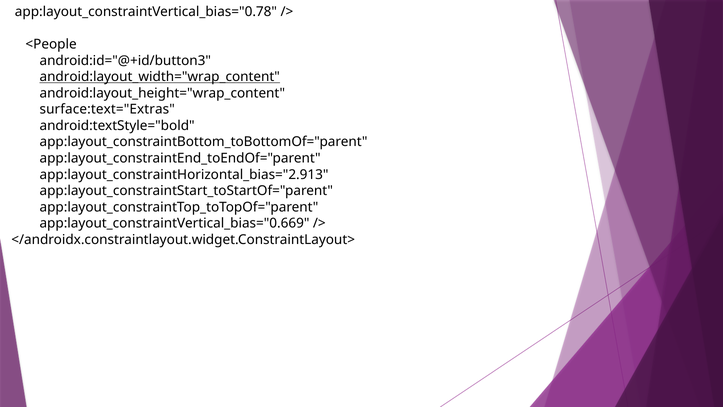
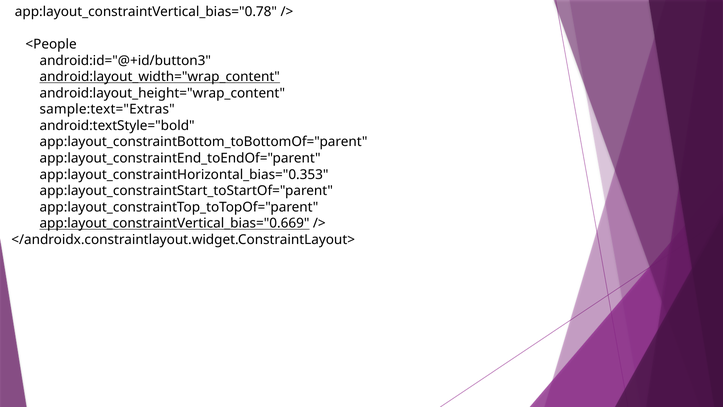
surface:text="Extras: surface:text="Extras -> sample:text="Extras (107, 109)
app:layout_constraintHorizontal_bias="2.913: app:layout_constraintHorizontal_bias="2.913 -> app:layout_constraintHorizontal_bias="0.353 (184, 174)
app:layout_constraintVertical_bias="0.669 underline: none -> present (174, 223)
